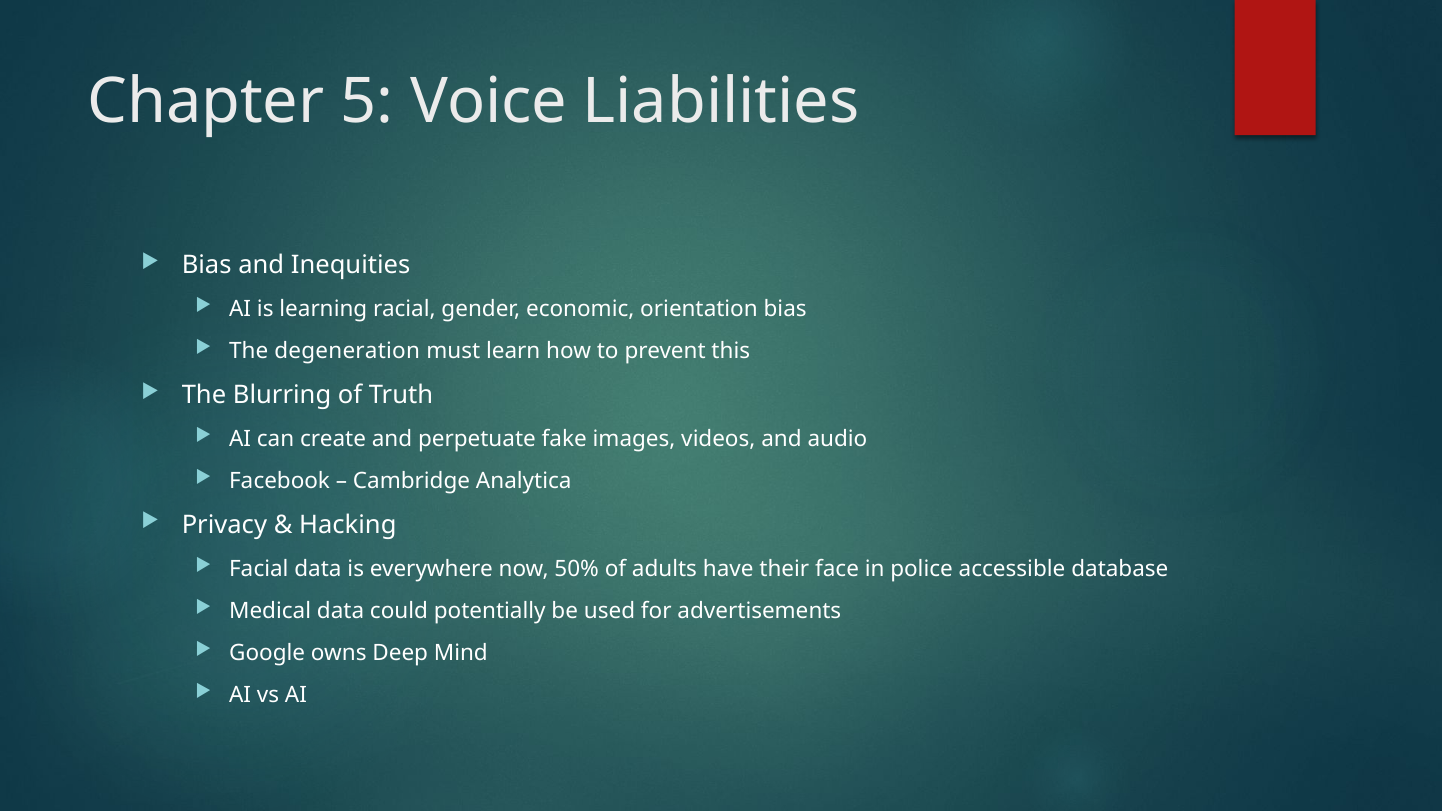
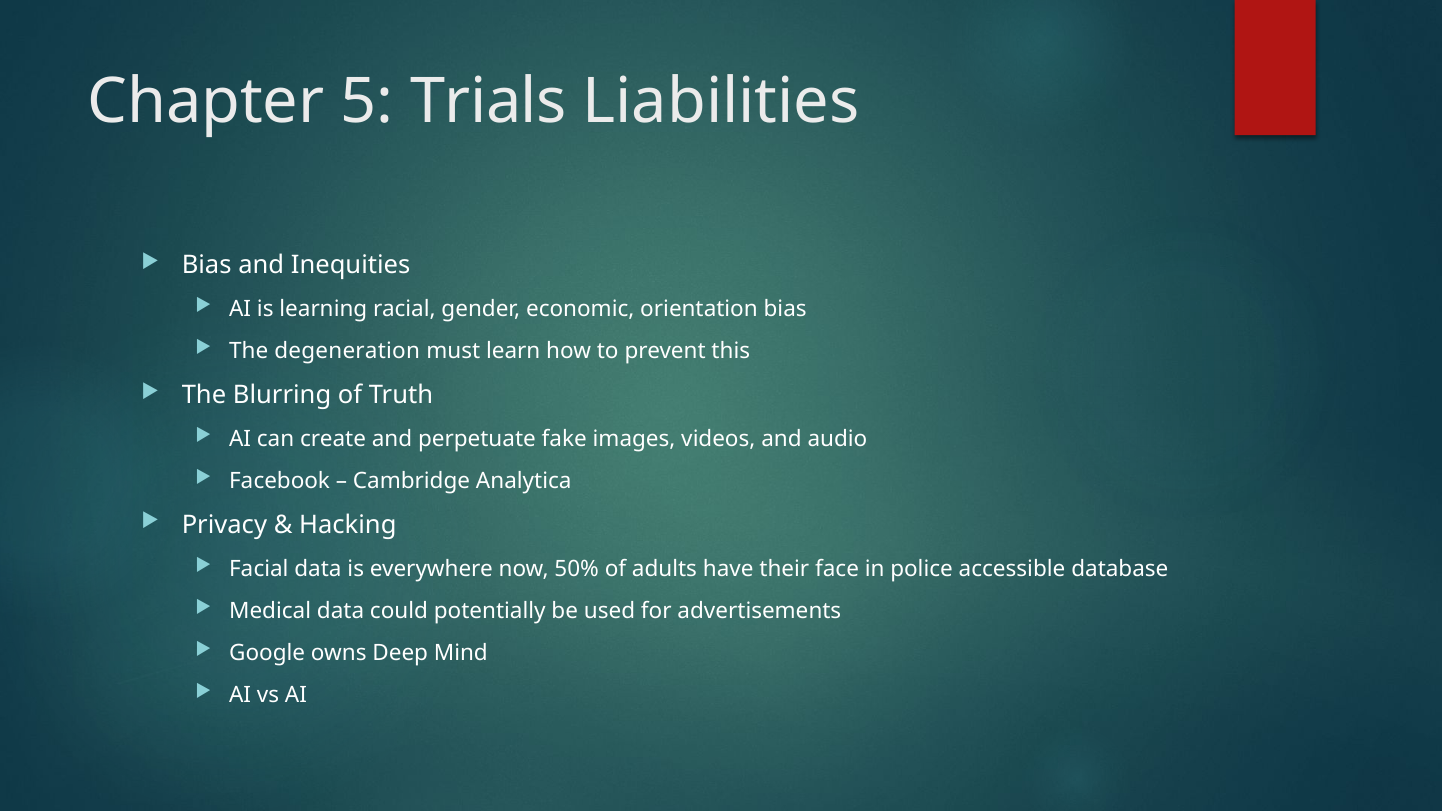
Voice: Voice -> Trials (489, 101)
